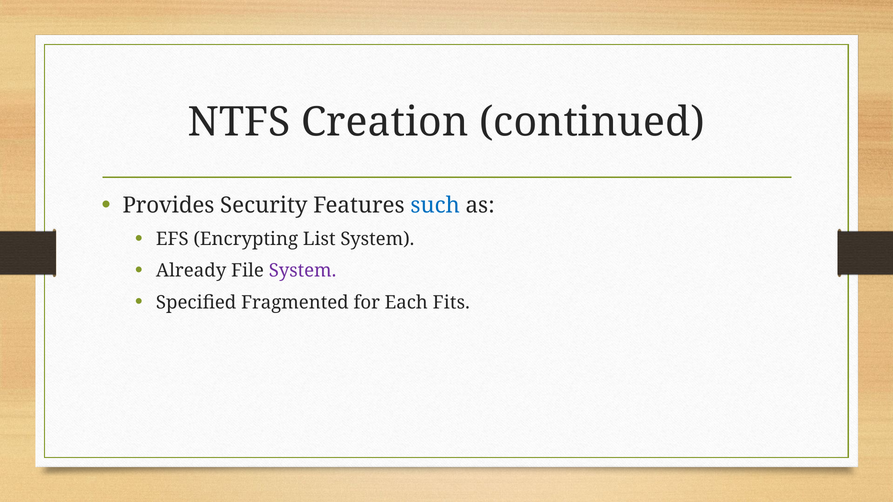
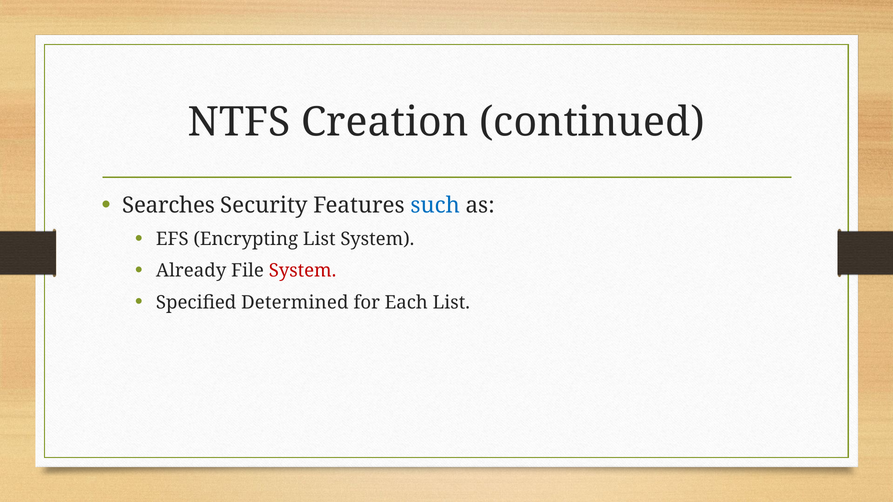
Provides: Provides -> Searches (168, 206)
System colour: purple -> red (303, 271)
Fragmented: Fragmented -> Determined (295, 303)
Each Fits: Fits -> List (451, 303)
